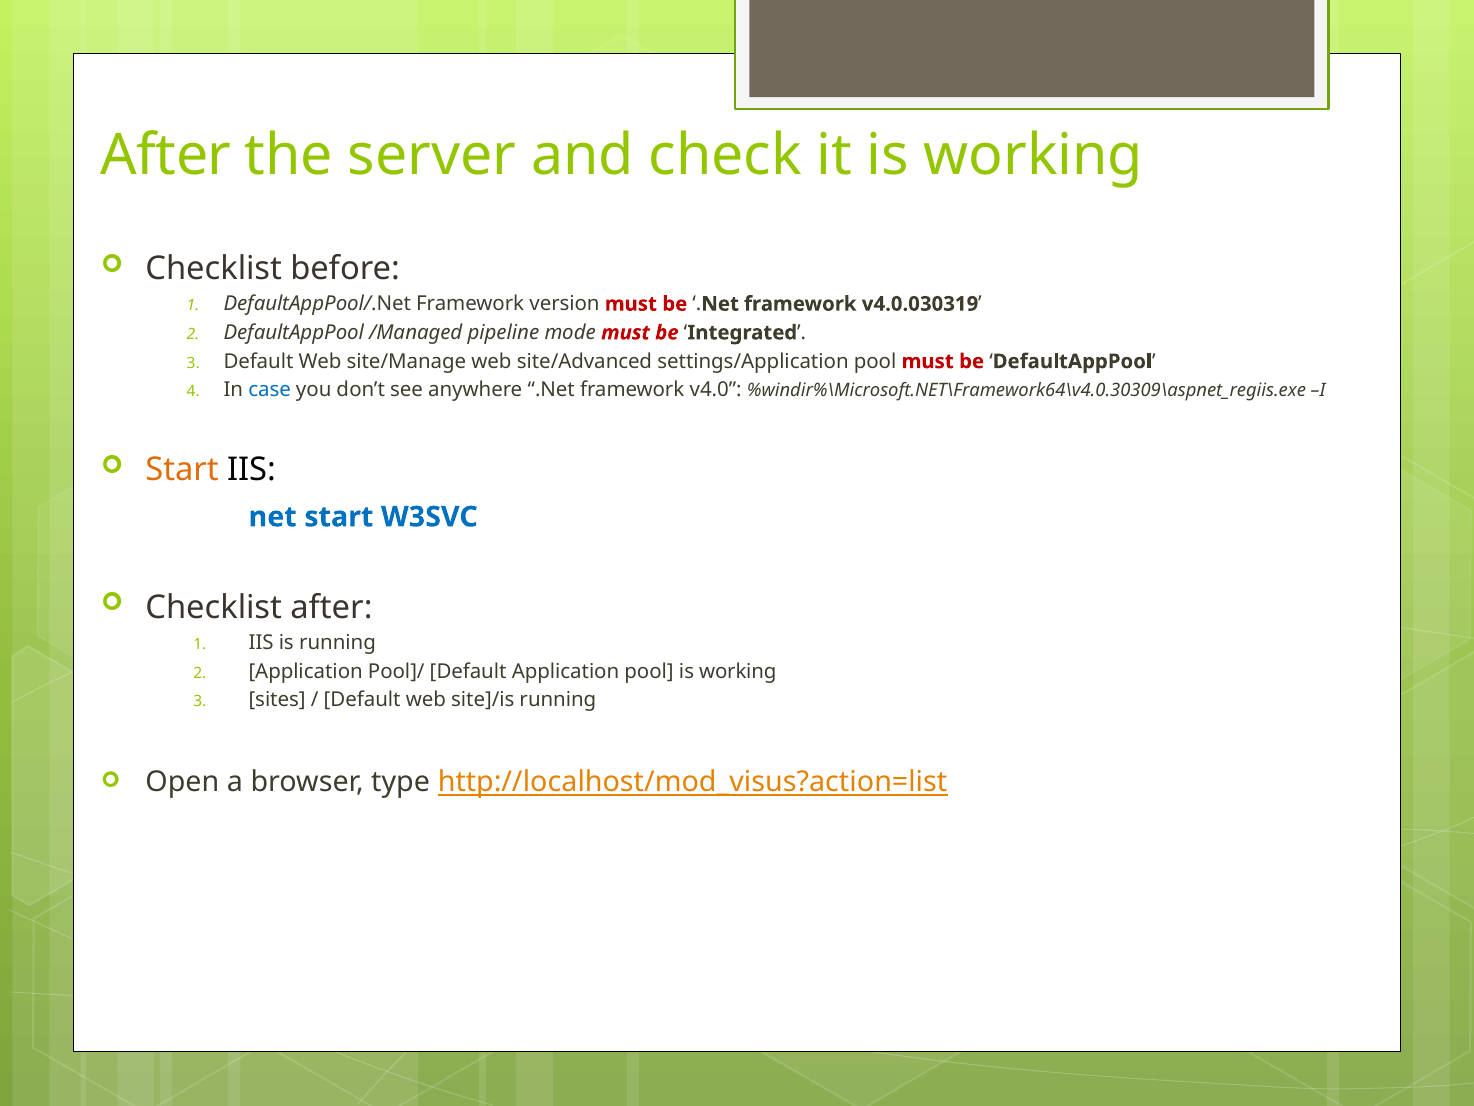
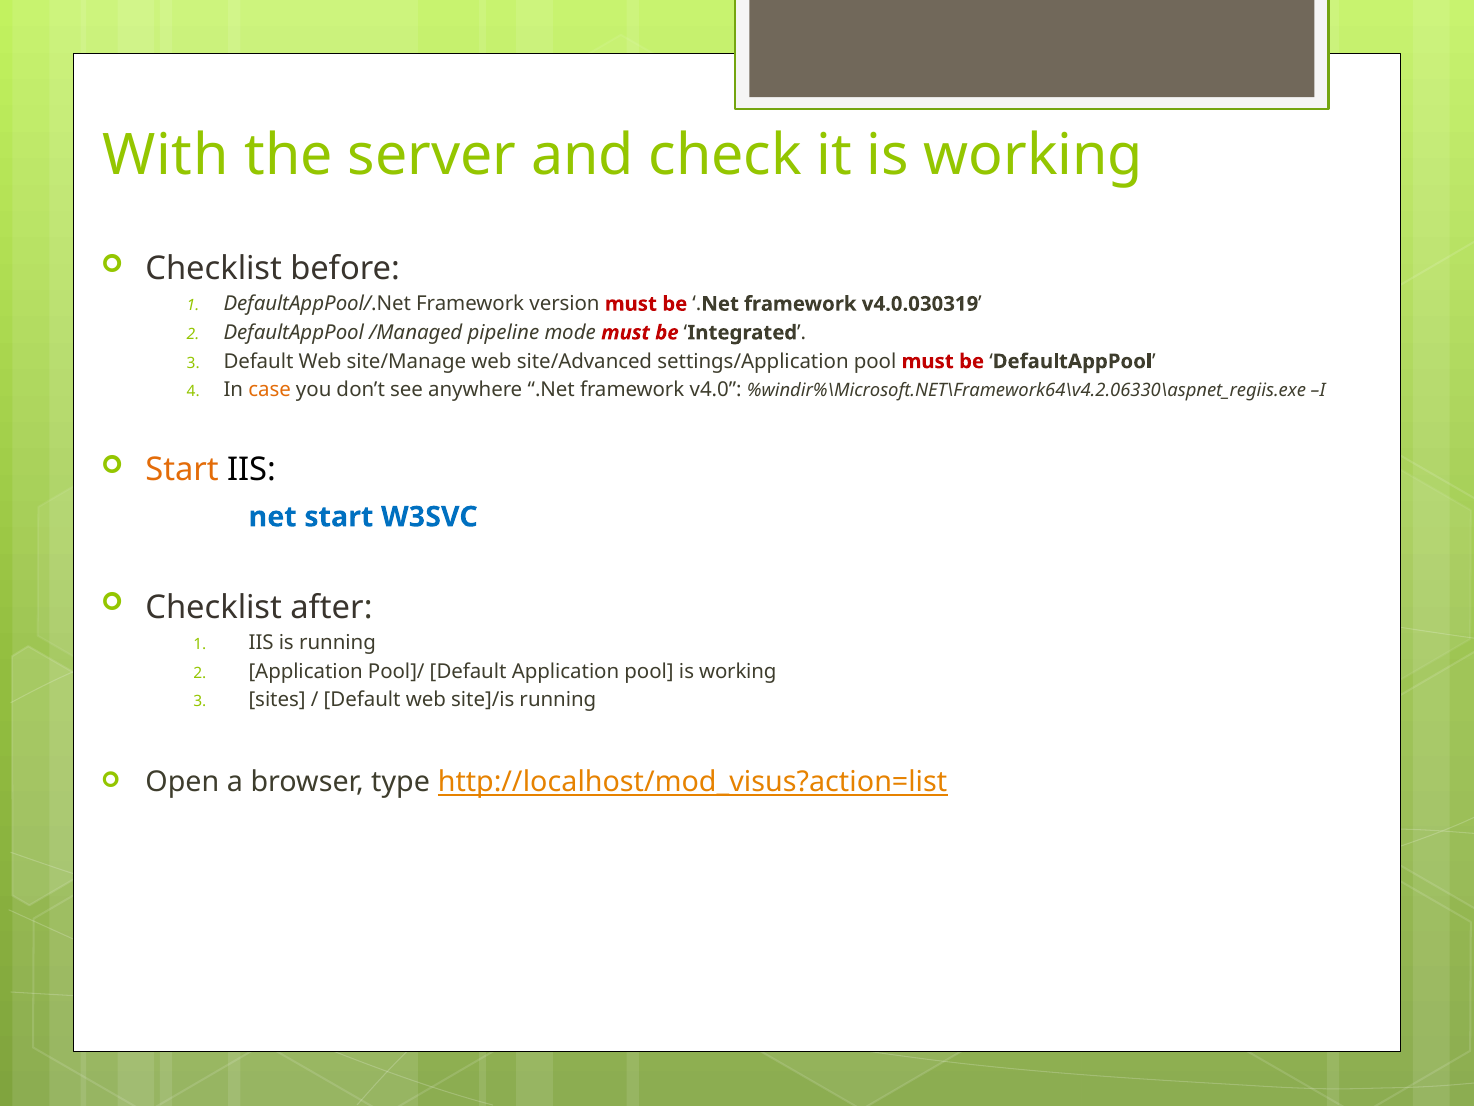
After: After -> With (166, 155)
case colour: blue -> orange (270, 390)
%windir%\Microsoft.NET\Framework64\v4.0.30309\aspnet_regiis.exe: %windir%\Microsoft.NET\Framework64\v4.0.30309\aspnet_regiis.exe -> %windir%\Microsoft.NET\Framework64\v4.2.06330\aspnet_regiis.exe (1026, 391)
